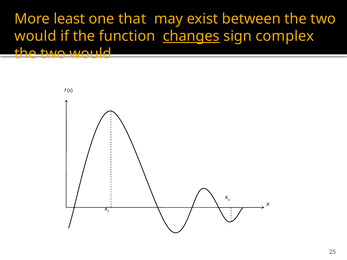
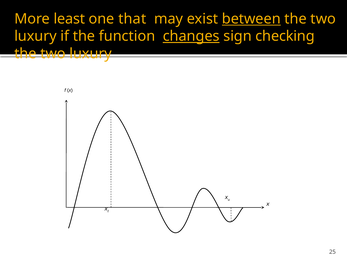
between underline: none -> present (251, 19)
would: would -> luxury (35, 36)
complex: complex -> checking (285, 36)
would: would -> luxury (91, 54)
